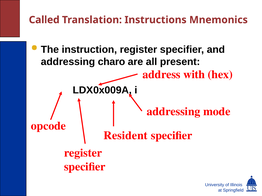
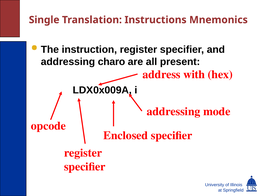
Called: Called -> Single (44, 20)
Resident: Resident -> Enclosed (126, 136)
